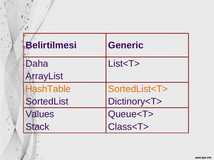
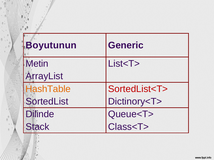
Belirtilmesi: Belirtilmesi -> Boyutunun (51, 45)
Daha: Daha -> Metin (37, 64)
SortedList<T> colour: orange -> red (138, 89)
Values: Values -> Dilinde (40, 115)
